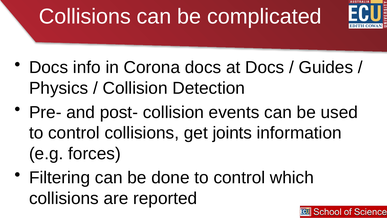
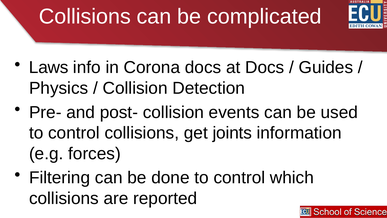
Docs: Docs -> Laws (49, 67)
